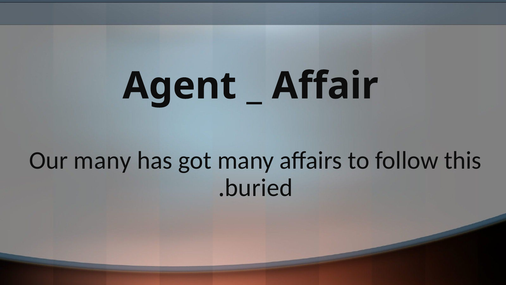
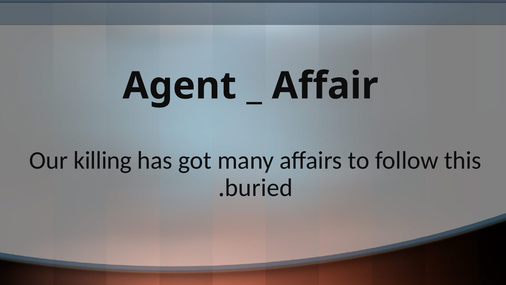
Our many: many -> killing (103, 160)
